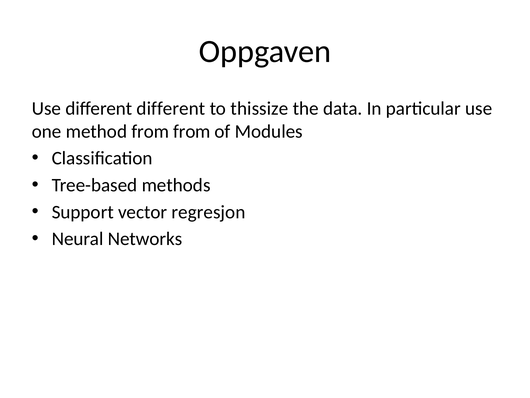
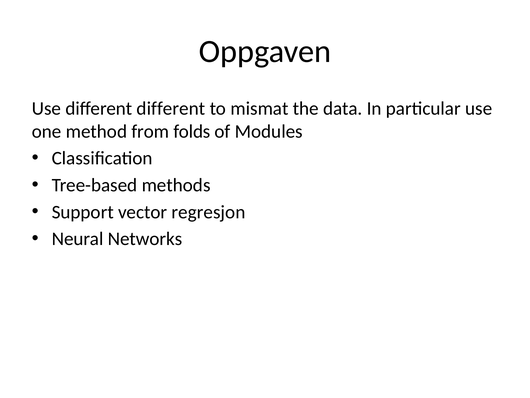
thissize: thissize -> mismat (260, 108)
from from: from -> folds (192, 131)
